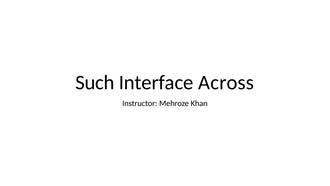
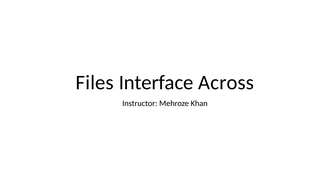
Such: Such -> Files (95, 82)
